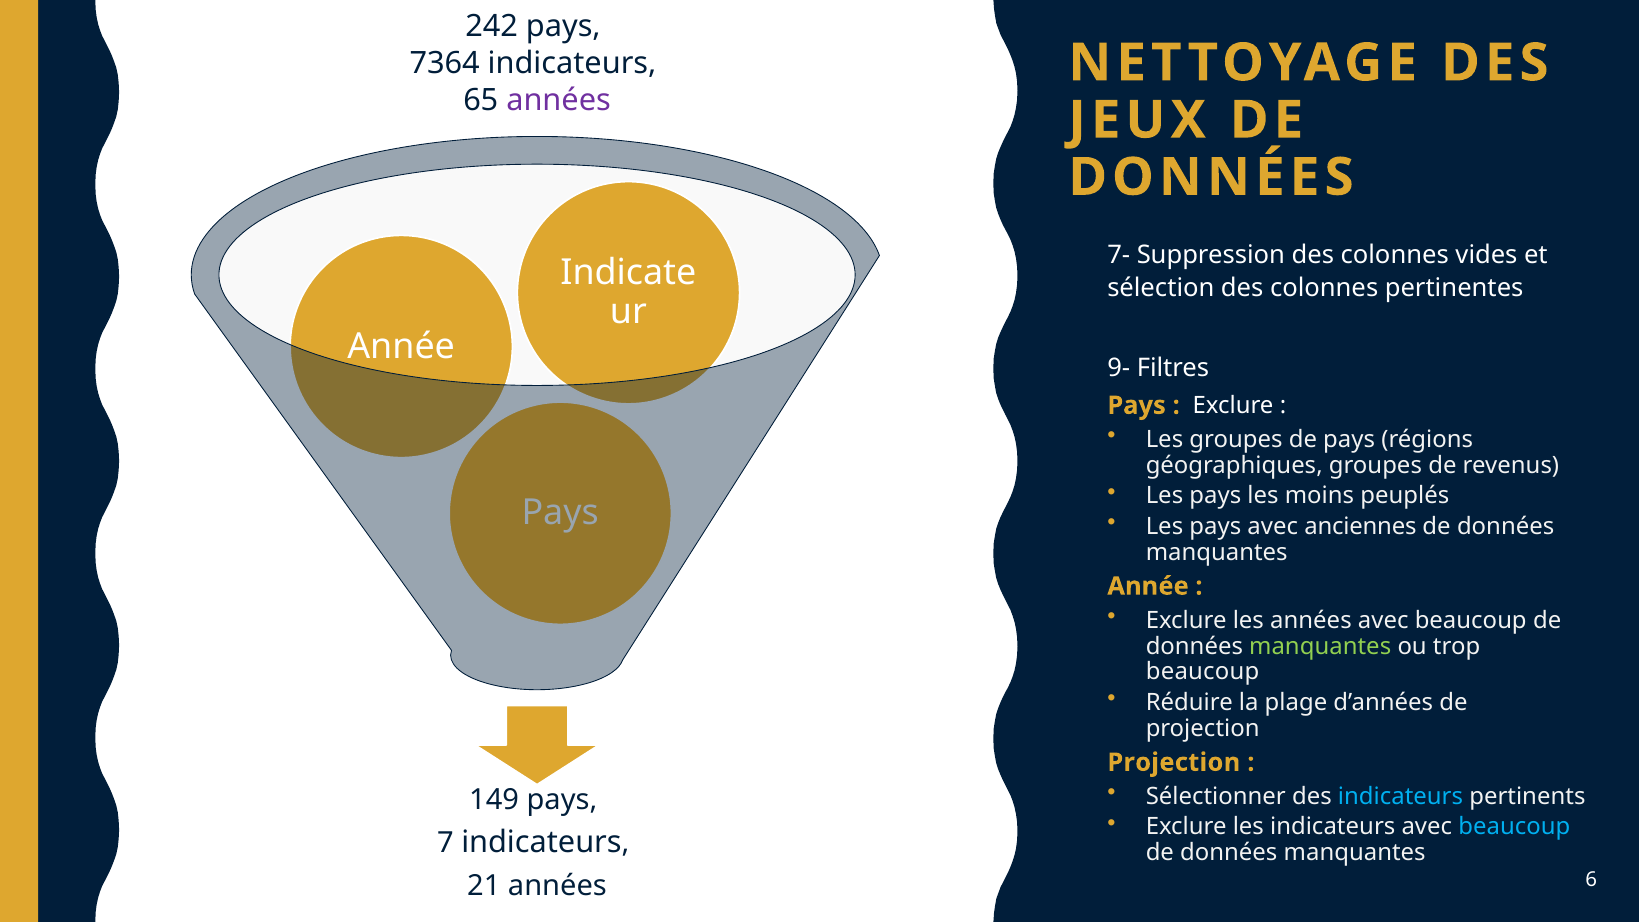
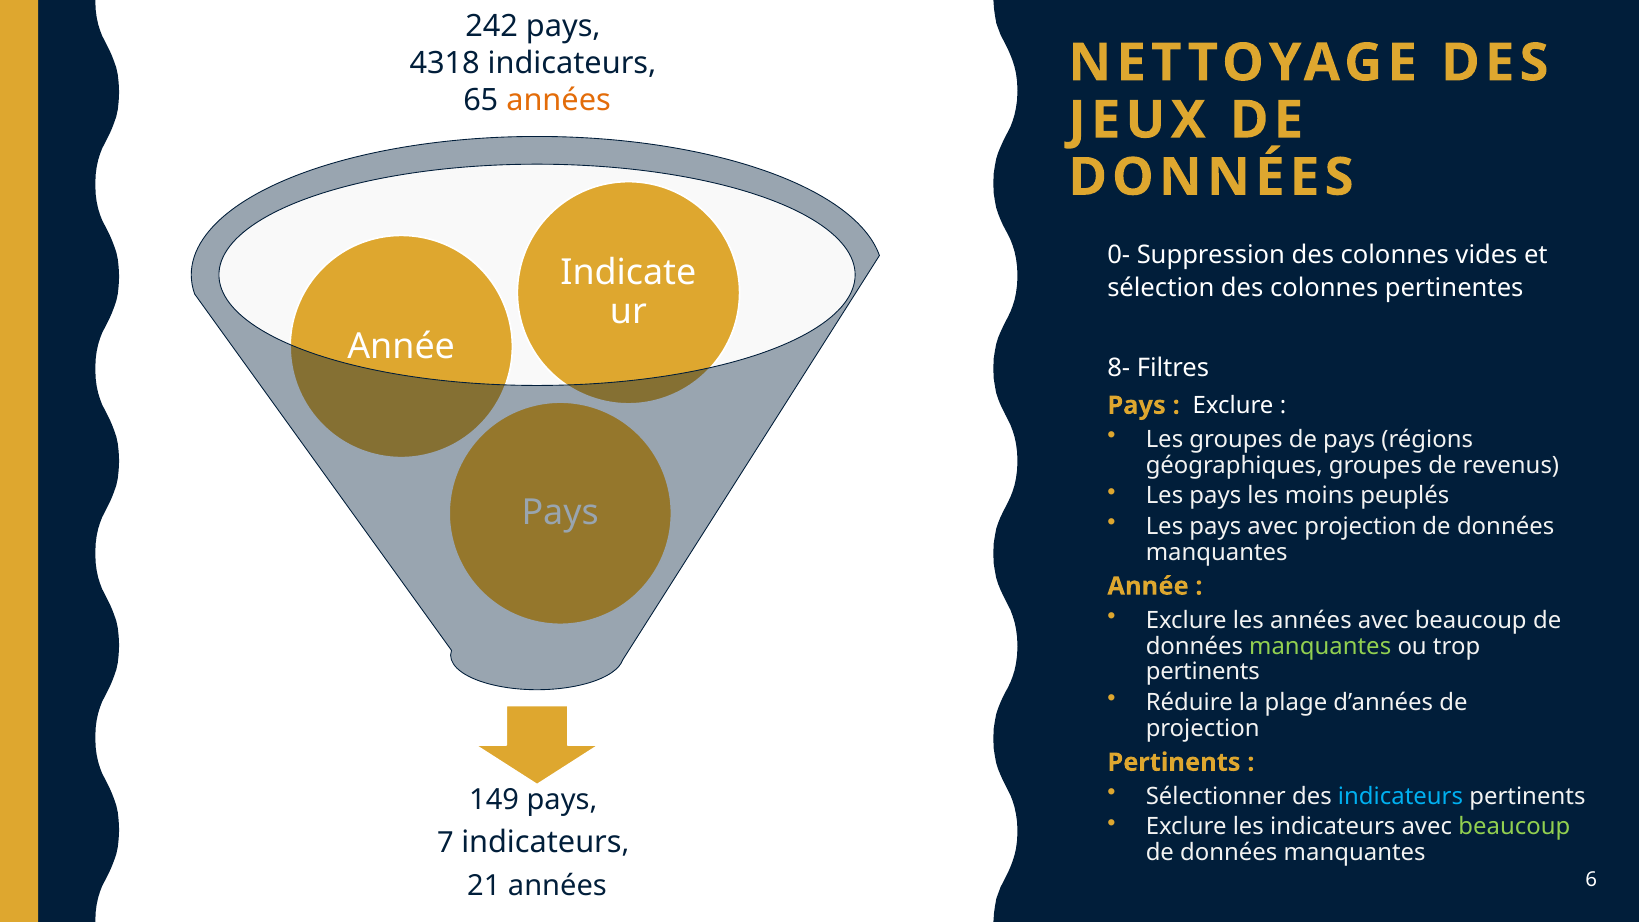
7364: 7364 -> 4318 (445, 63)
années colour: purple -> orange (559, 100)
7-: 7- -> 0- (1119, 255)
9-: 9- -> 8- (1119, 368)
avec anciennes: anciennes -> projection (1360, 526)
beaucoup: beaucoup -> pertinents (1203, 672)
Projection: Projection -> Pertinents (1174, 762)
beaucoup colour: light blue -> light green (1514, 827)
